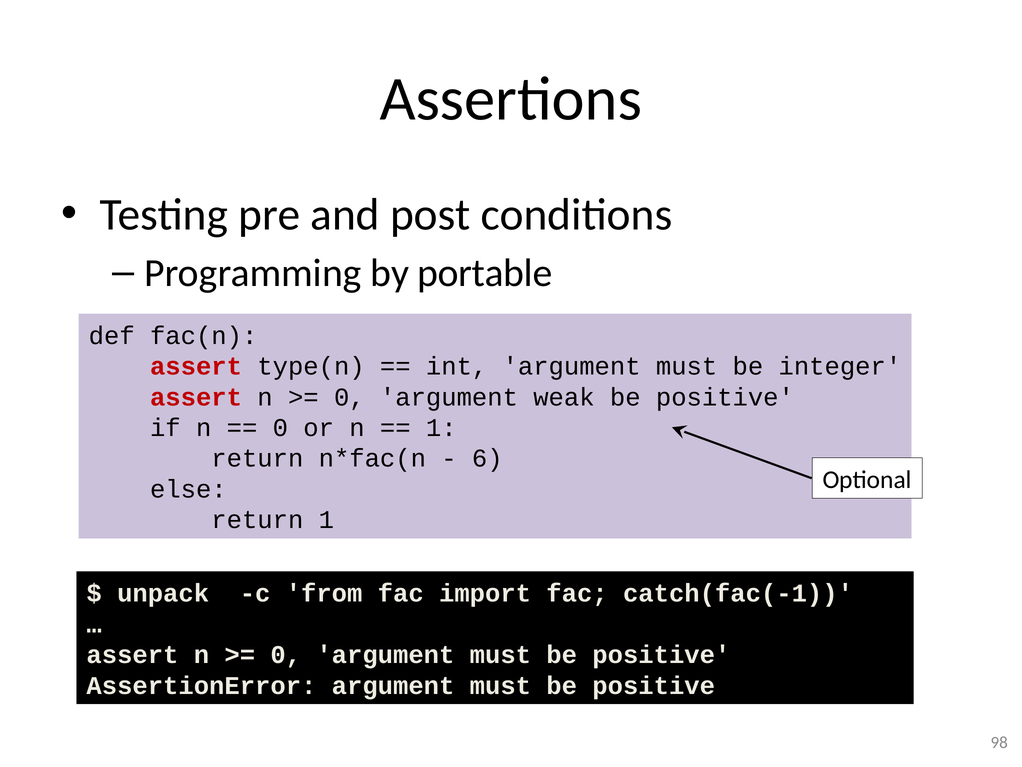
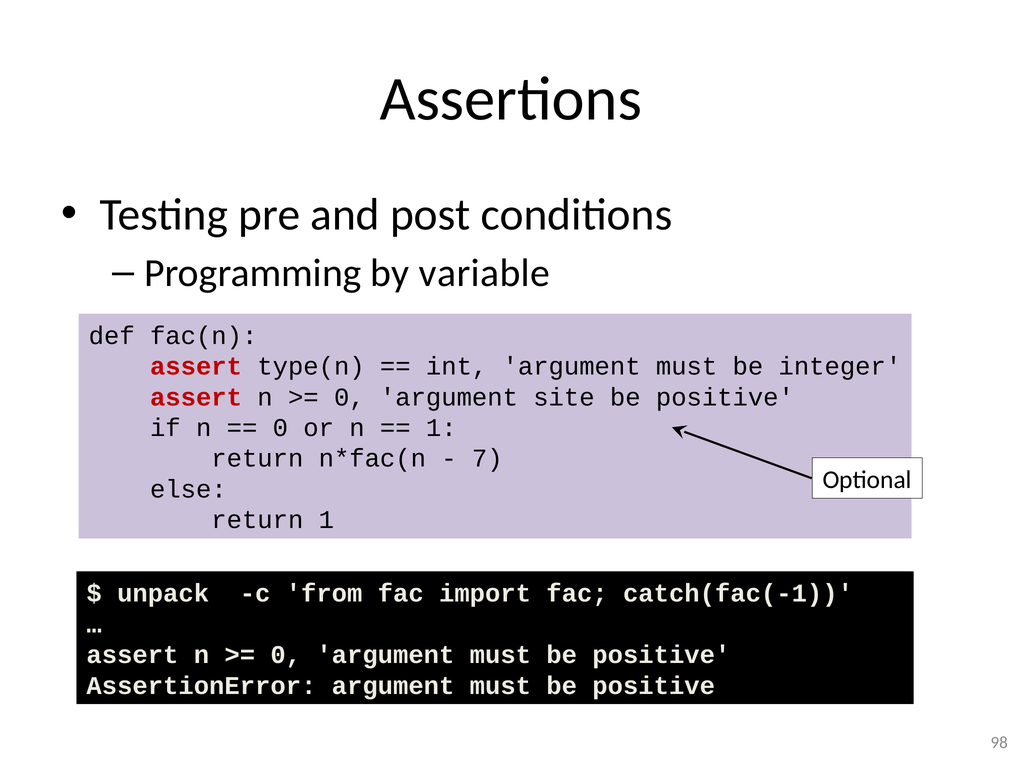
portable: portable -> variable (485, 273)
weak: weak -> site (564, 397)
6: 6 -> 7 (487, 458)
